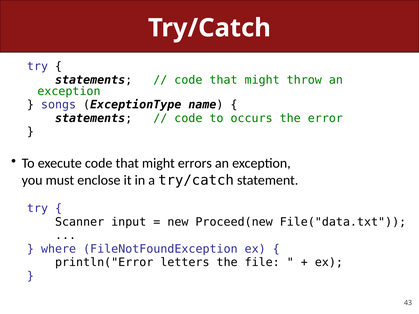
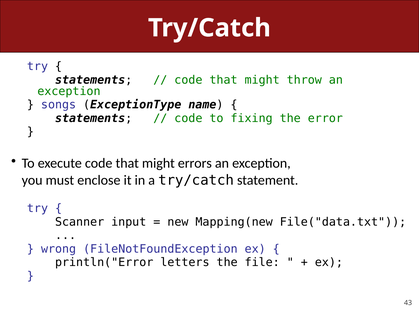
occurs: occurs -> fixing (252, 118)
Proceed(new: Proceed(new -> Mapping(new (234, 222)
where: where -> wrong (59, 249)
